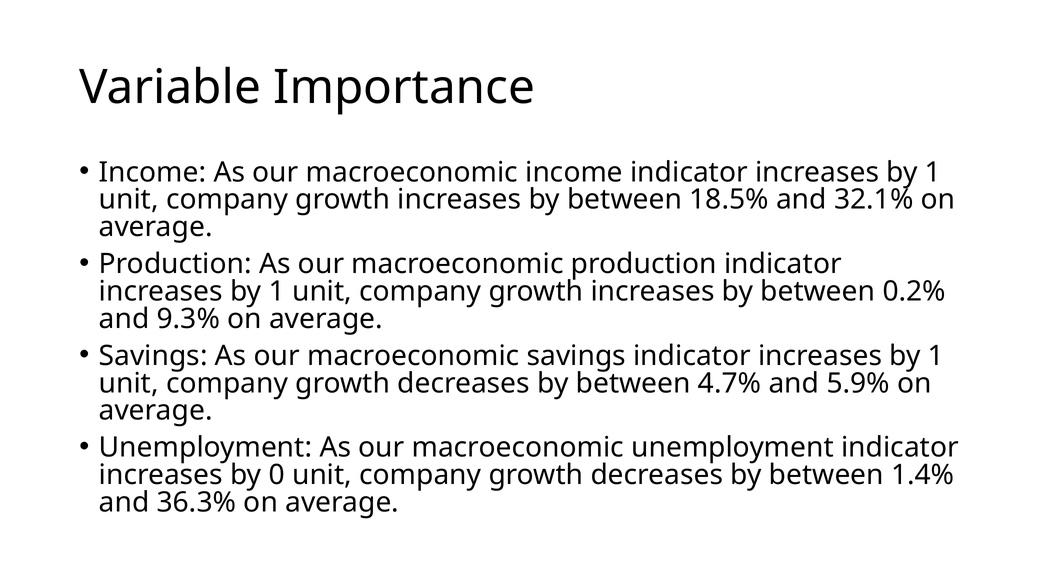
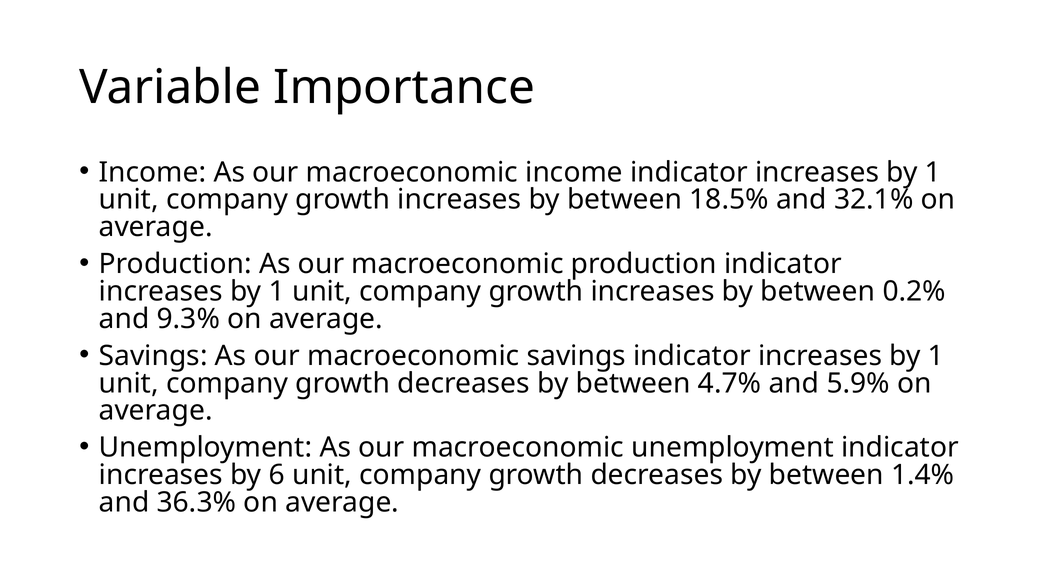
0: 0 -> 6 (277, 475)
